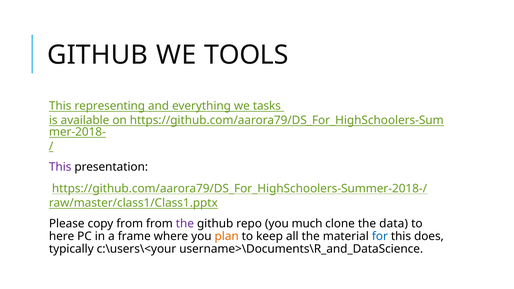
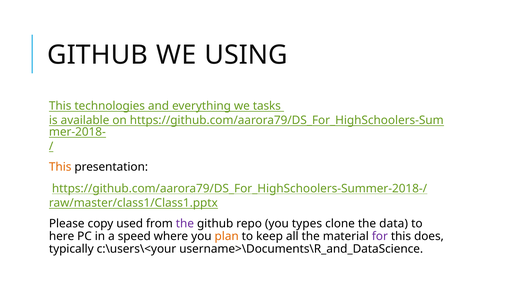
TOOLS: TOOLS -> USING (246, 55)
representing: representing -> technologies (110, 106)
This colour: purple -> orange (60, 167)
copy from: from -> used (130, 224)
much: much -> types (307, 224)
frame: frame -> speed (134, 236)
for colour: blue -> purple (380, 236)
